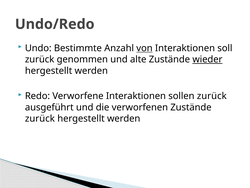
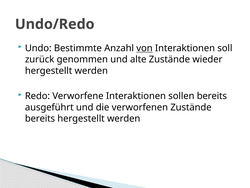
wieder underline: present -> none (207, 59)
sollen zurück: zurück -> bereits (212, 96)
zurück: zurück -> bereits (40, 118)
